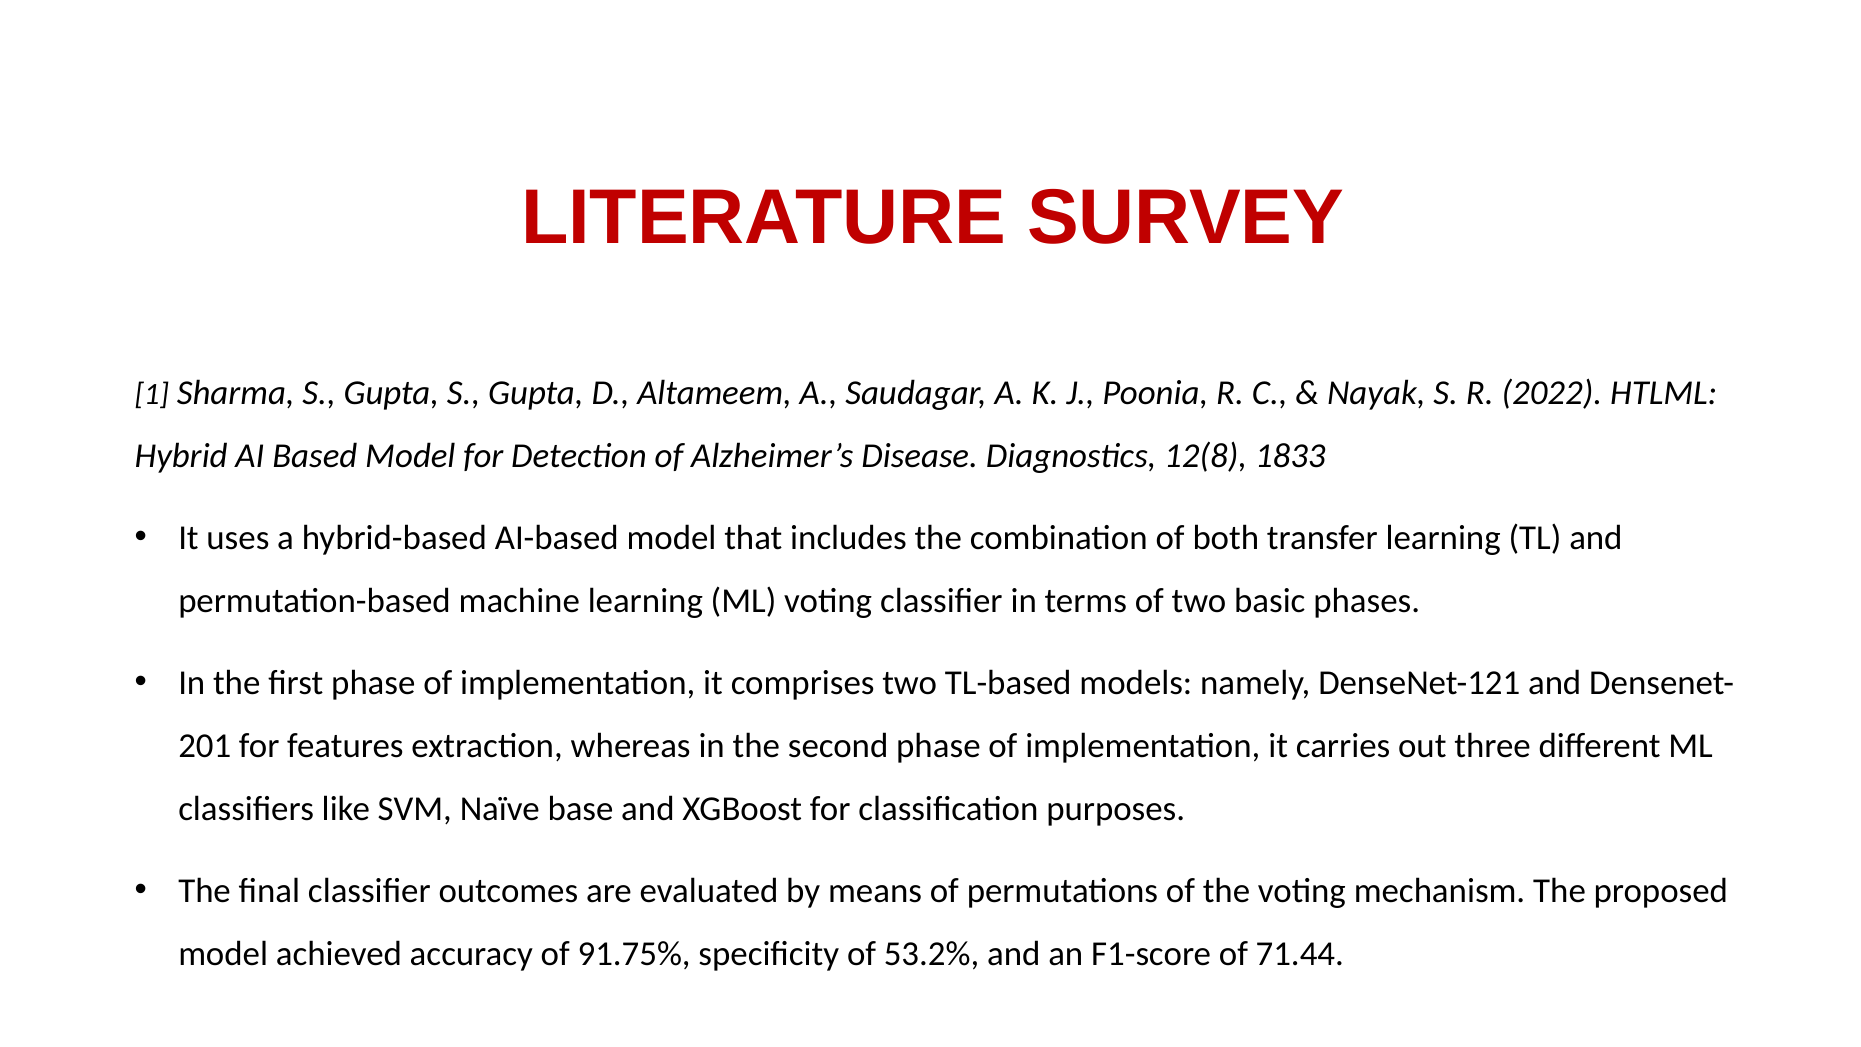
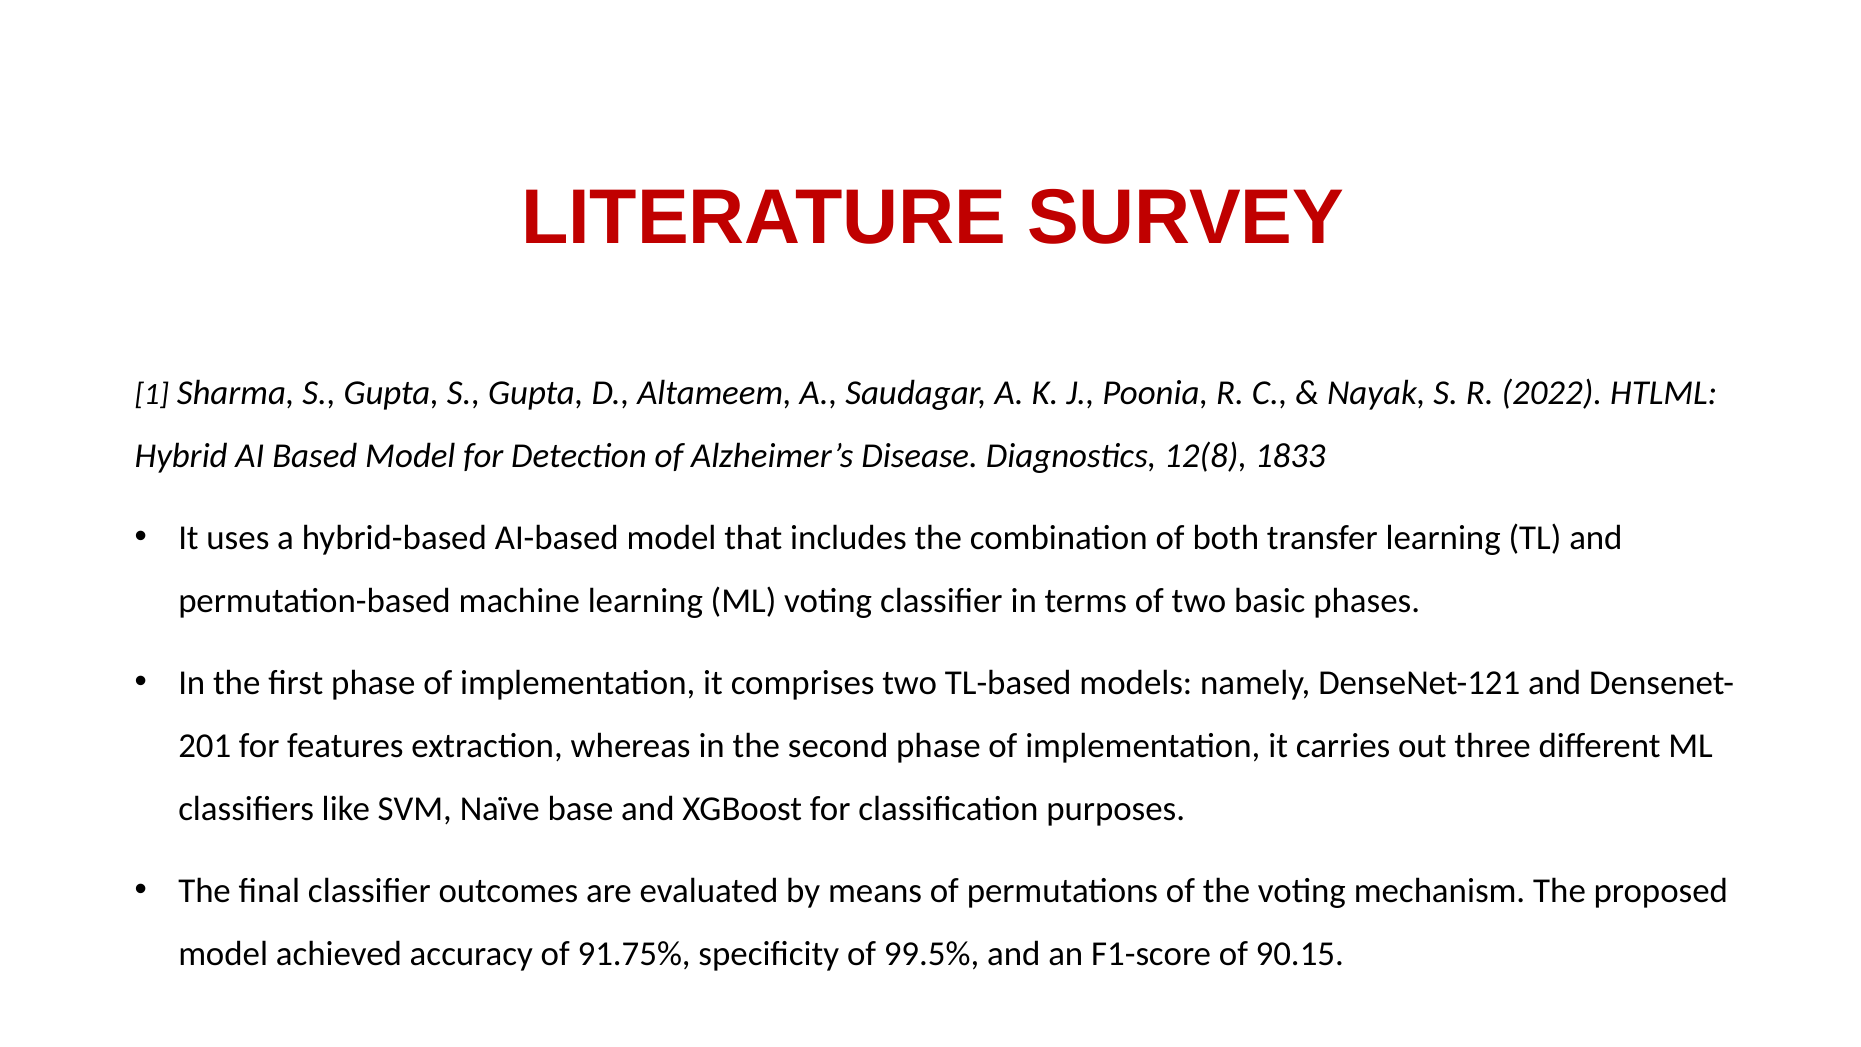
53.2%: 53.2% -> 99.5% (932, 954)
71.44: 71.44 -> 90.15 (1300, 954)
